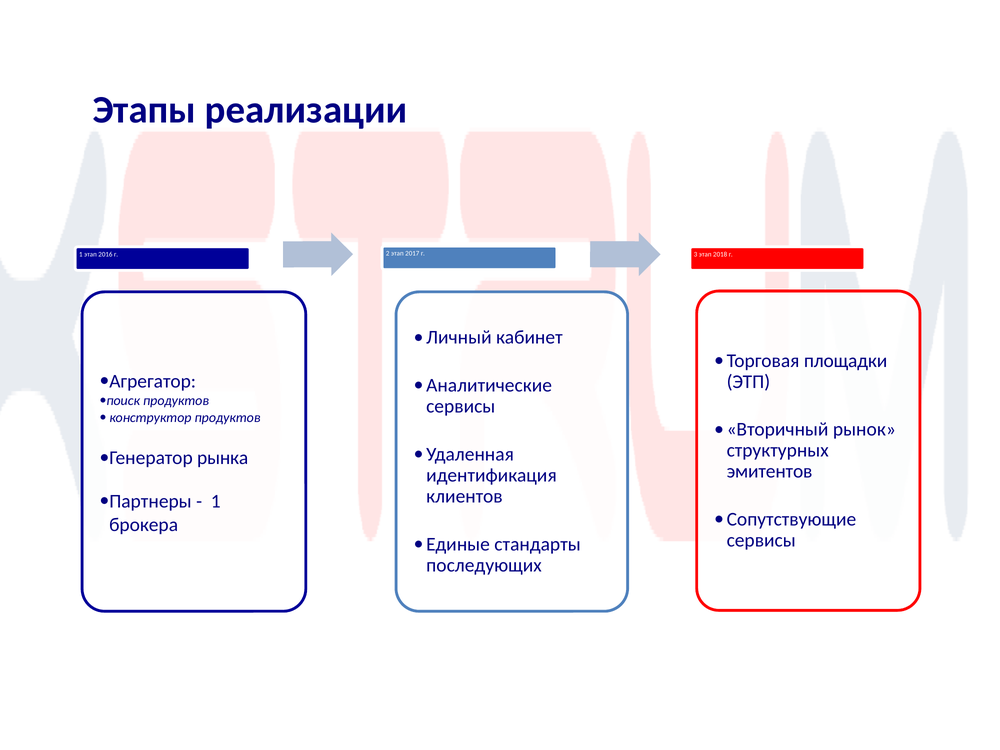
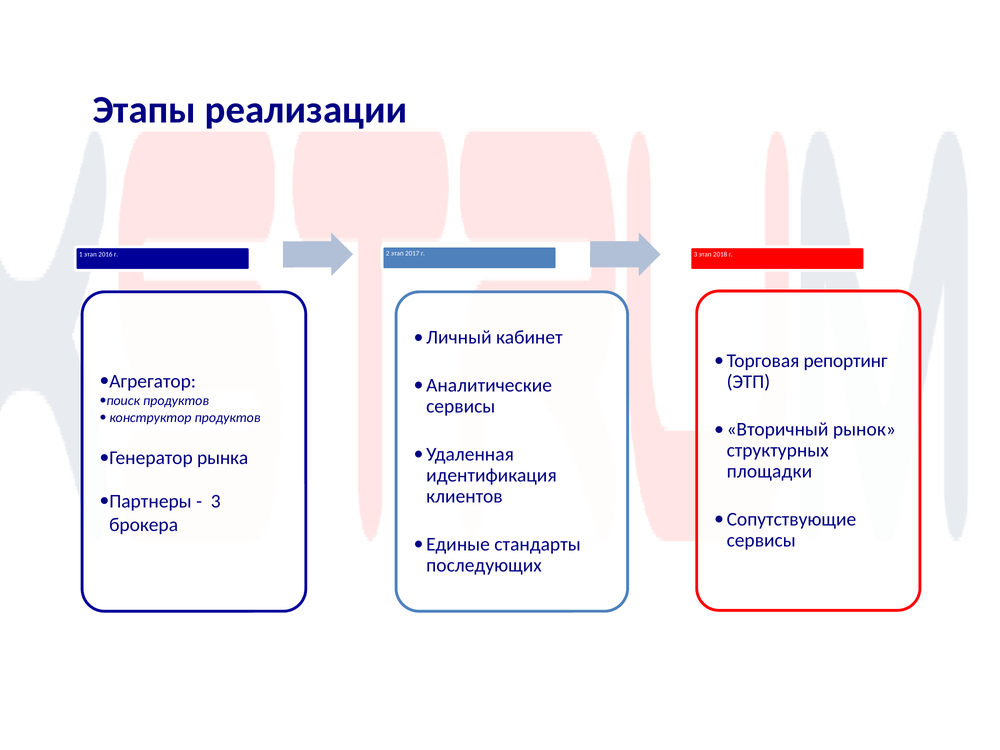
площадки: площадки -> репортинг (846, 361)
эмитентов: эмитентов -> площадки (769, 472)
1: 1 -> 3 (216, 501)
